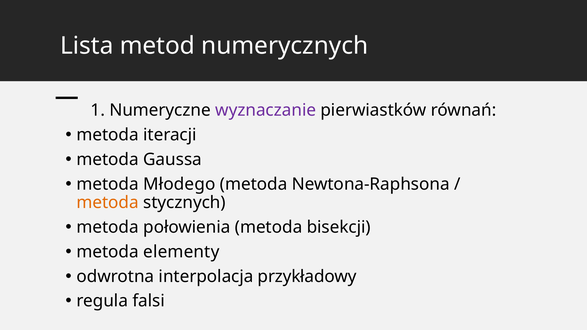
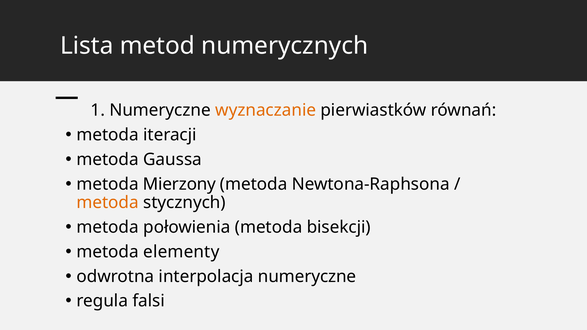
wyznaczanie colour: purple -> orange (266, 110)
Młodego: Młodego -> Mierzony (179, 184)
interpolacja przykładowy: przykładowy -> numeryczne (307, 277)
